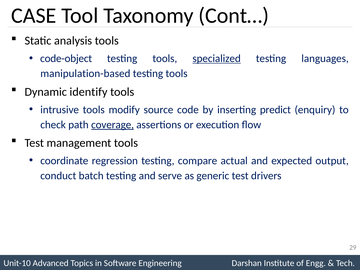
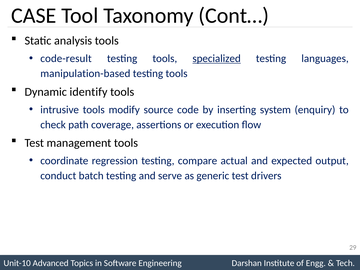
code-object: code-object -> code-result (66, 59)
predict: predict -> system (275, 110)
coverage underline: present -> none (113, 125)
